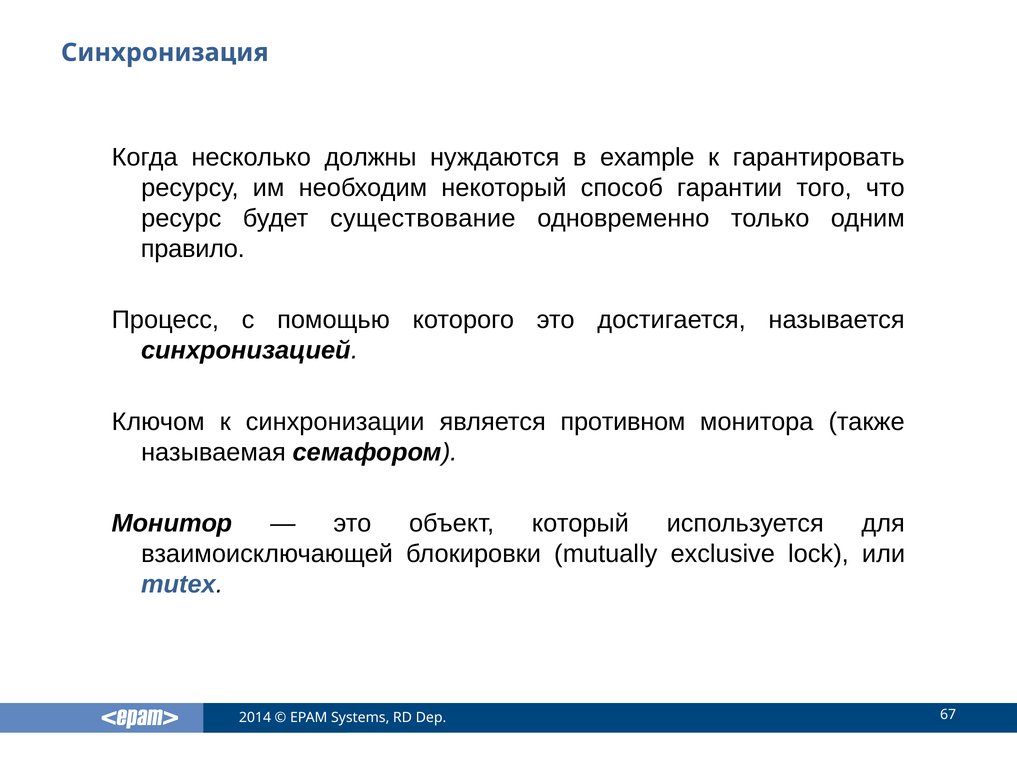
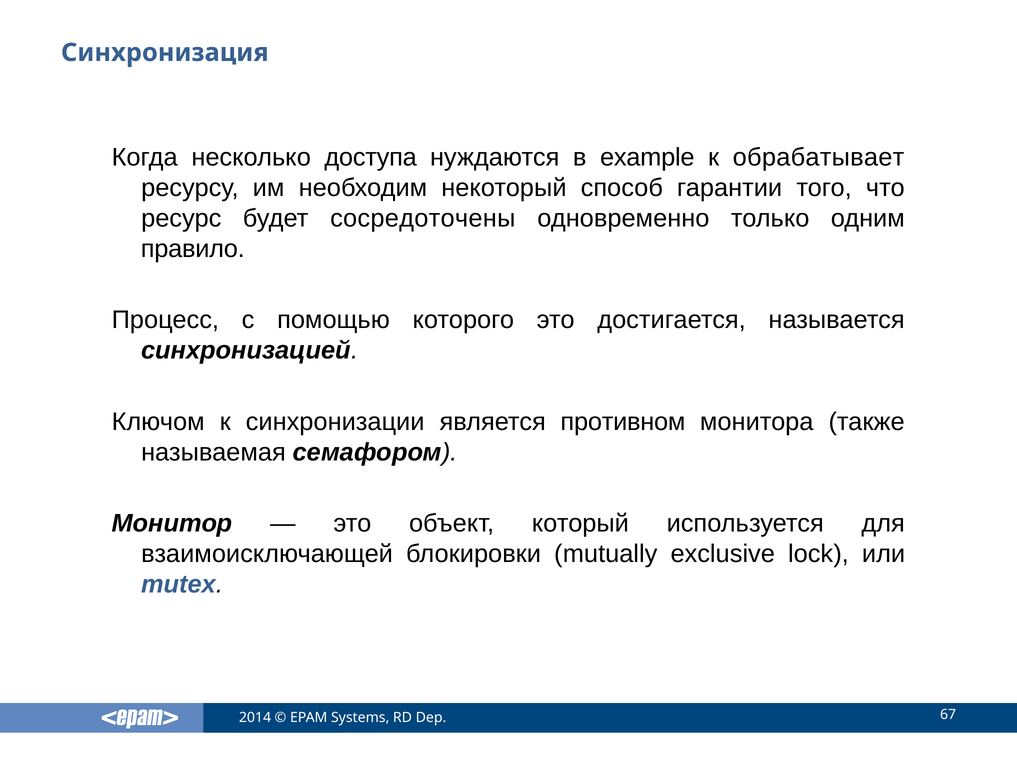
должны: должны -> доступа (371, 158)
гарантировать: гарантировать -> обрабатывает (819, 158)
существование: существование -> сосредоточены (423, 219)
